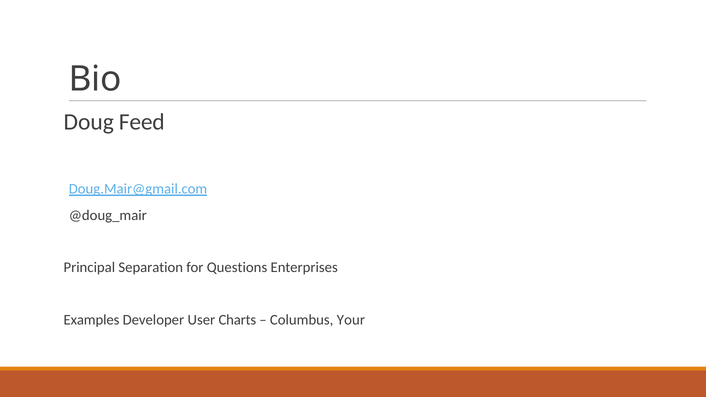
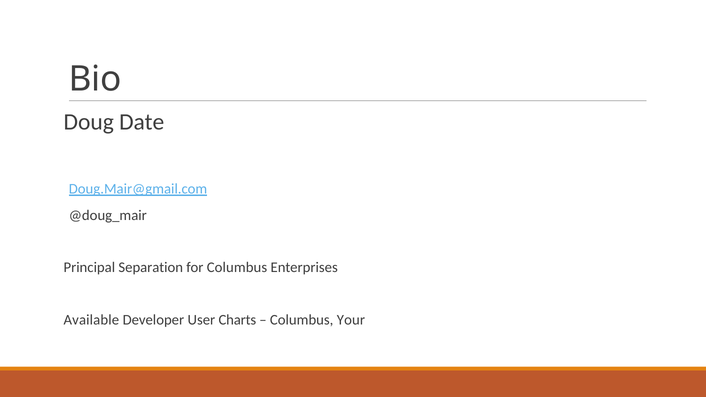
Feed: Feed -> Date (142, 122)
for Questions: Questions -> Columbus (237, 268)
Examples: Examples -> Available (91, 320)
